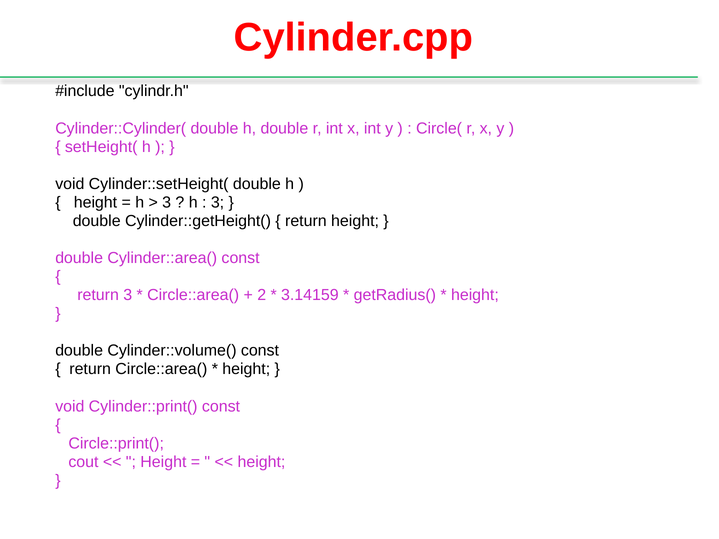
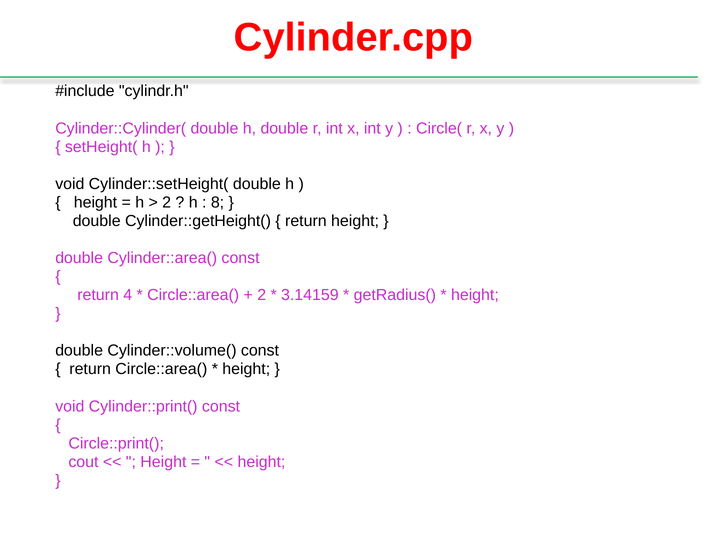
3: 3 -> 2 (167, 202)
3: 3 -> 8 (218, 202)
return 3: 3 -> 4 (128, 295)
